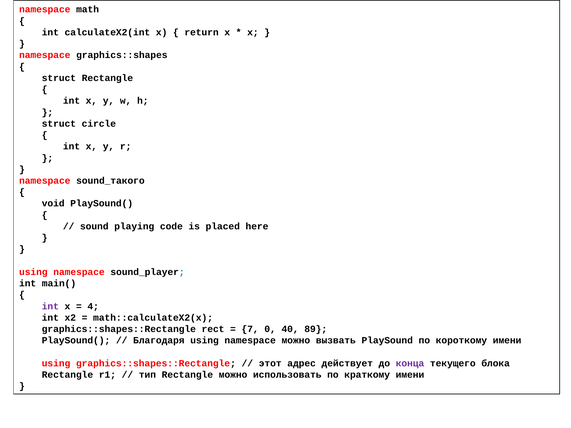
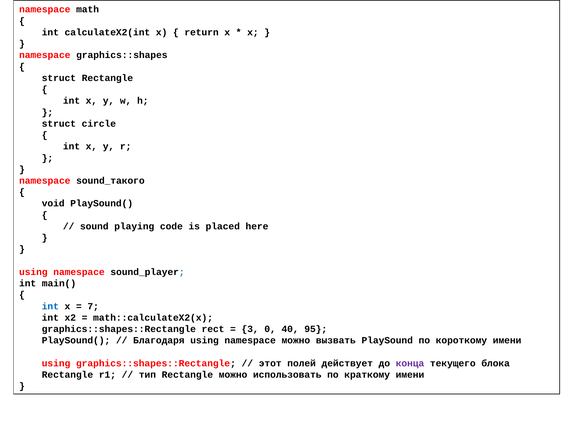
int colour: purple -> blue (50, 306)
4: 4 -> 7 (93, 306)
7: 7 -> 3 (250, 329)
89: 89 -> 95 (316, 329)
адрес: адрес -> полей (302, 364)
